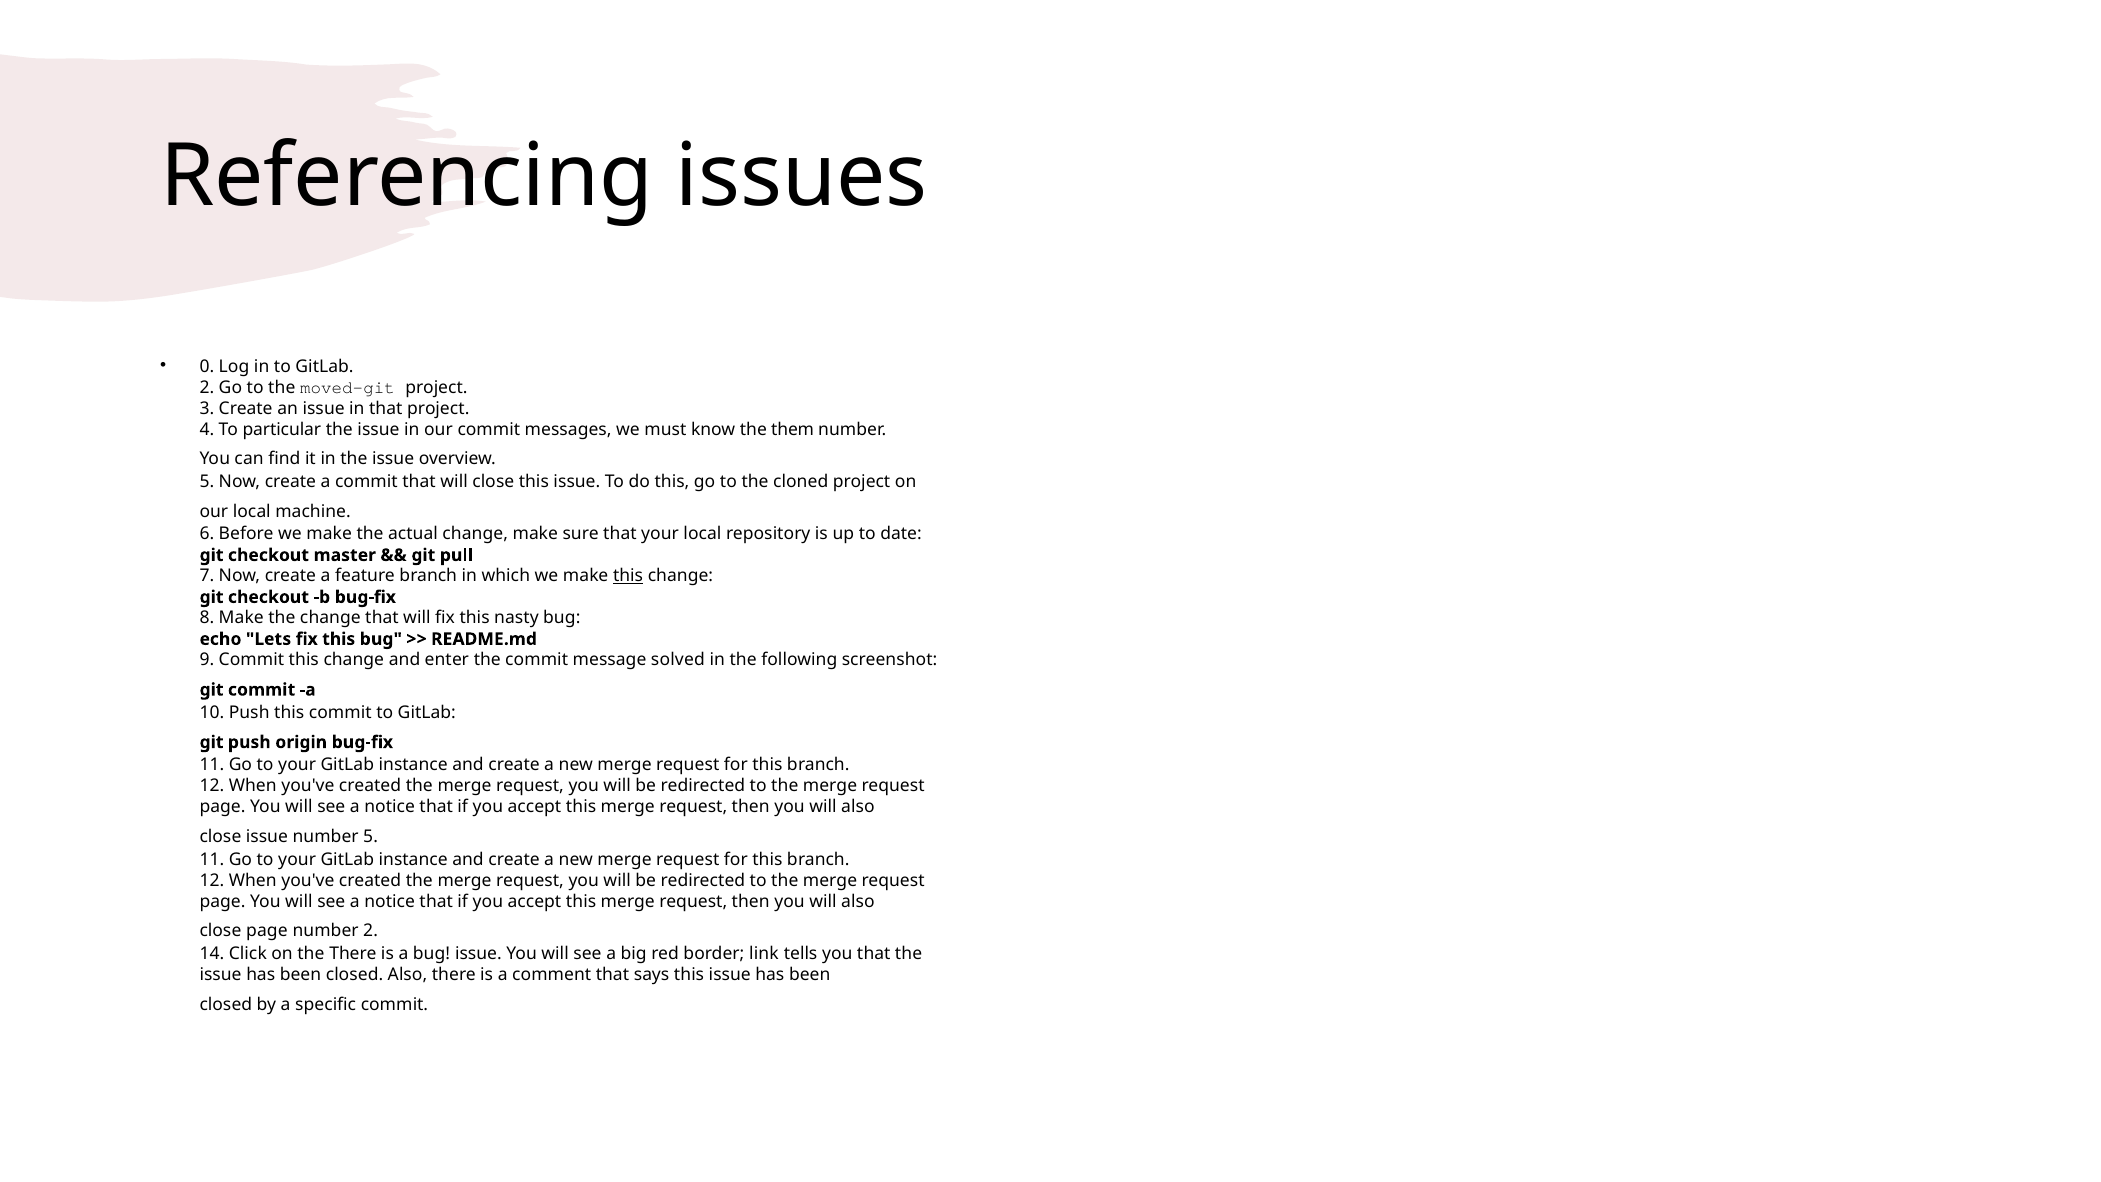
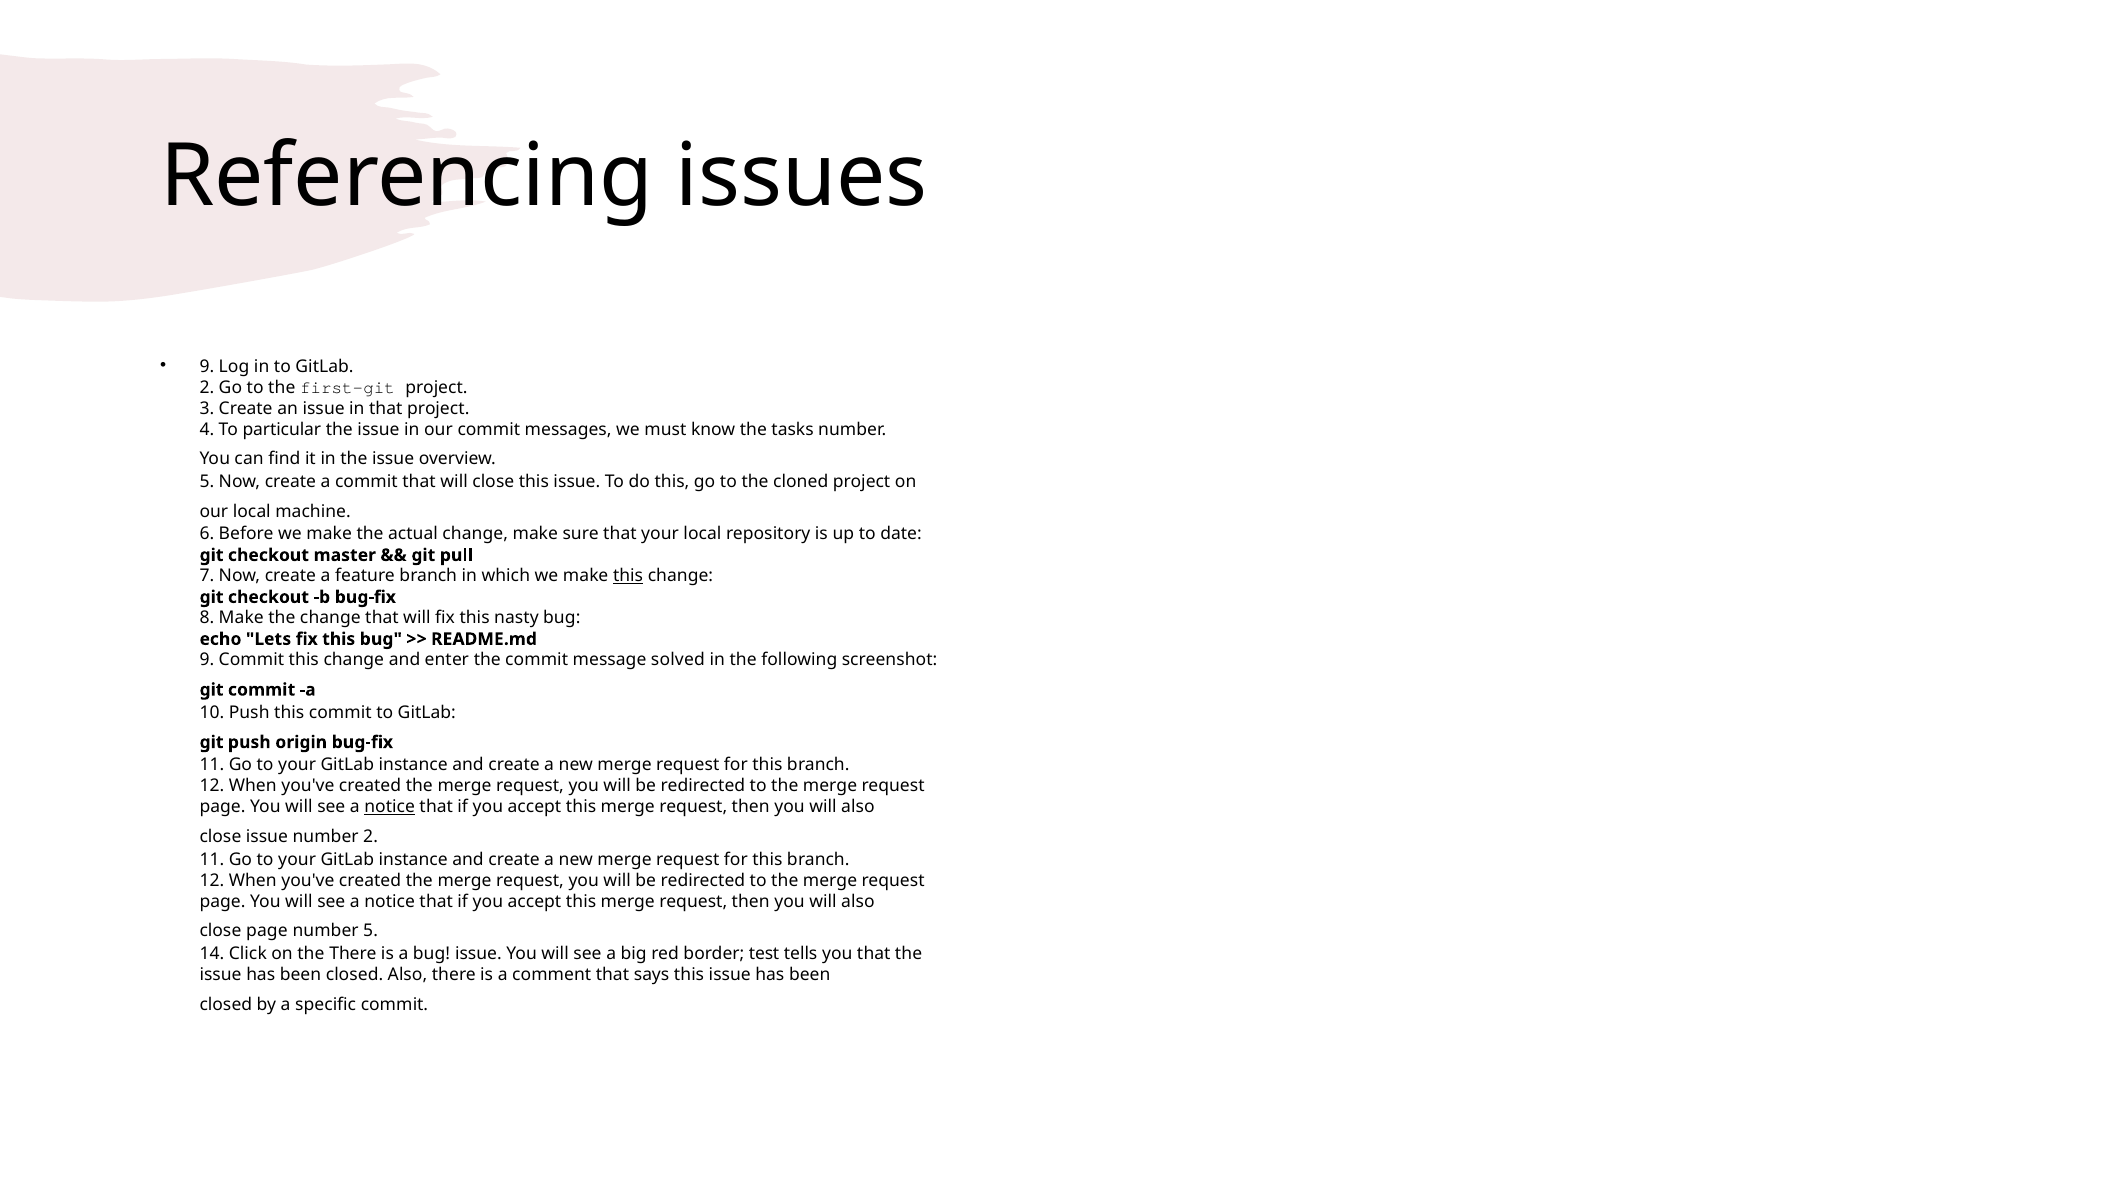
0: 0 -> 9 (207, 366)
moved-git: moved-git -> first-git (347, 387)
them: them -> tasks (793, 429)
notice underline: none -> present (390, 807)
number 5: 5 -> 2 (371, 837)
number 2: 2 -> 5 (371, 931)
link: link -> test (764, 954)
